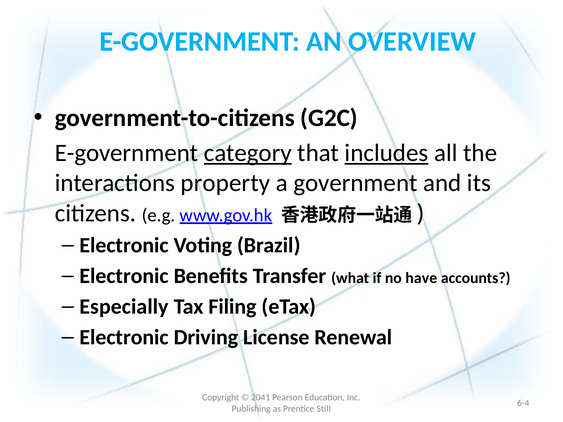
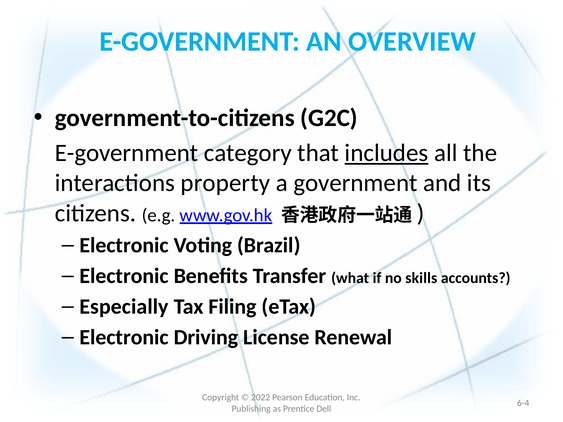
category underline: present -> none (248, 153)
have: have -> skills (421, 278)
2041: 2041 -> 2022 (261, 398)
Still: Still -> Dell (324, 409)
